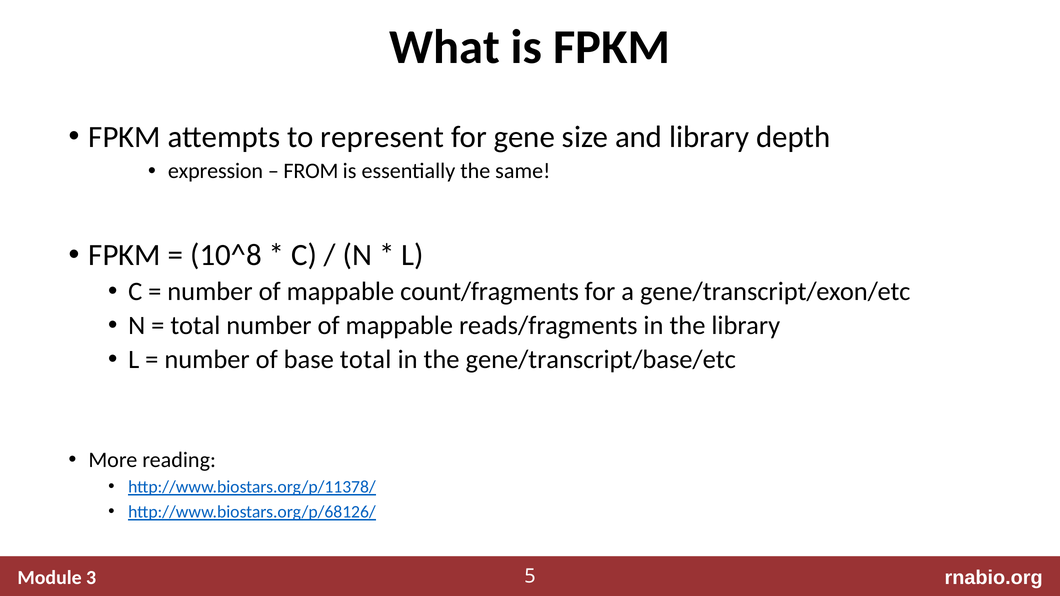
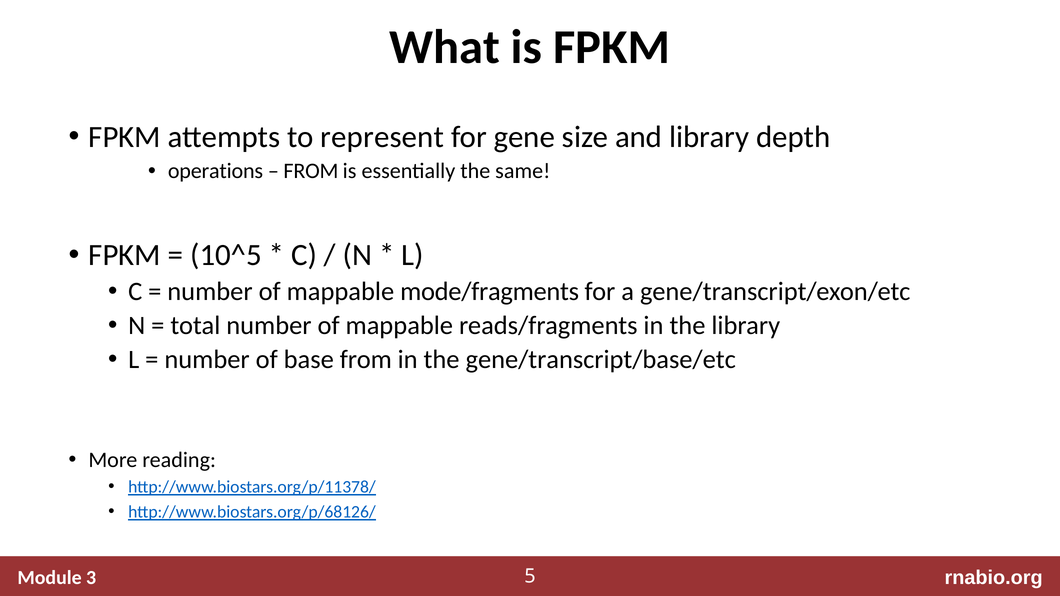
expression: expression -> operations (215, 171)
10^8: 10^8 -> 10^5 (226, 255)
count/fragments: count/fragments -> mode/fragments (490, 292)
base total: total -> from (366, 360)
